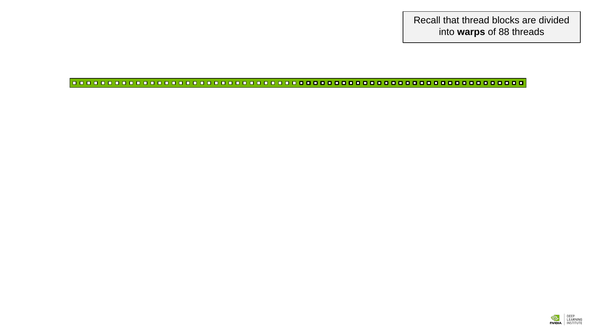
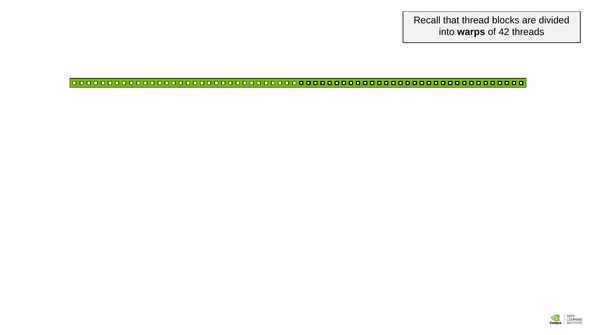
88: 88 -> 42 (504, 32)
